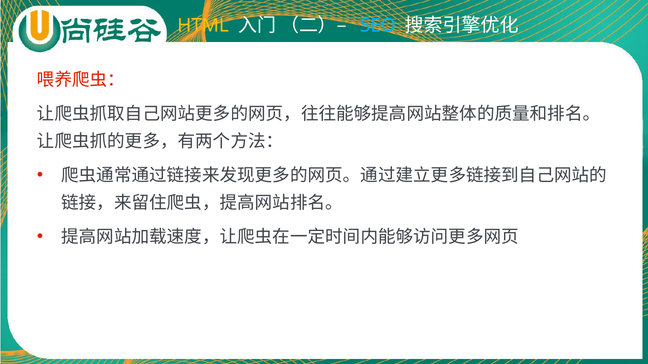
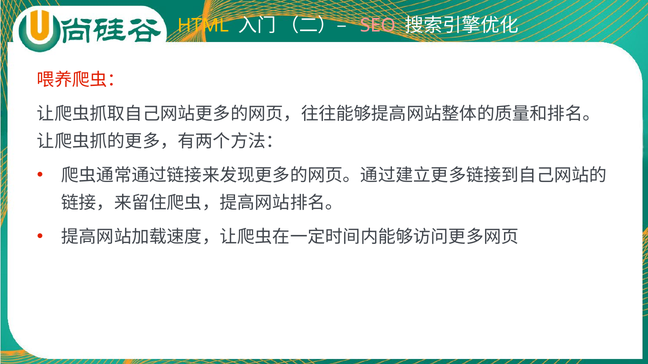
SEO colour: light blue -> pink (378, 26)
